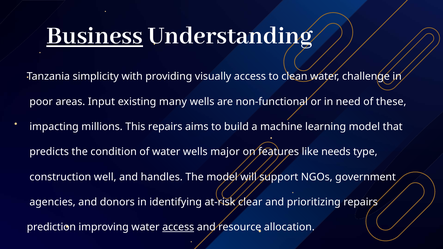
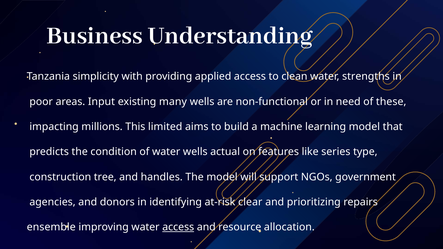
Business underline: present -> none (95, 35)
visually: visually -> applied (213, 77)
challenge: challenge -> strengths (366, 77)
This repairs: repairs -> limited (165, 127)
major: major -> actual (225, 152)
needs: needs -> series (336, 152)
well: well -> tree (105, 177)
prediction: prediction -> ensemble (51, 227)
